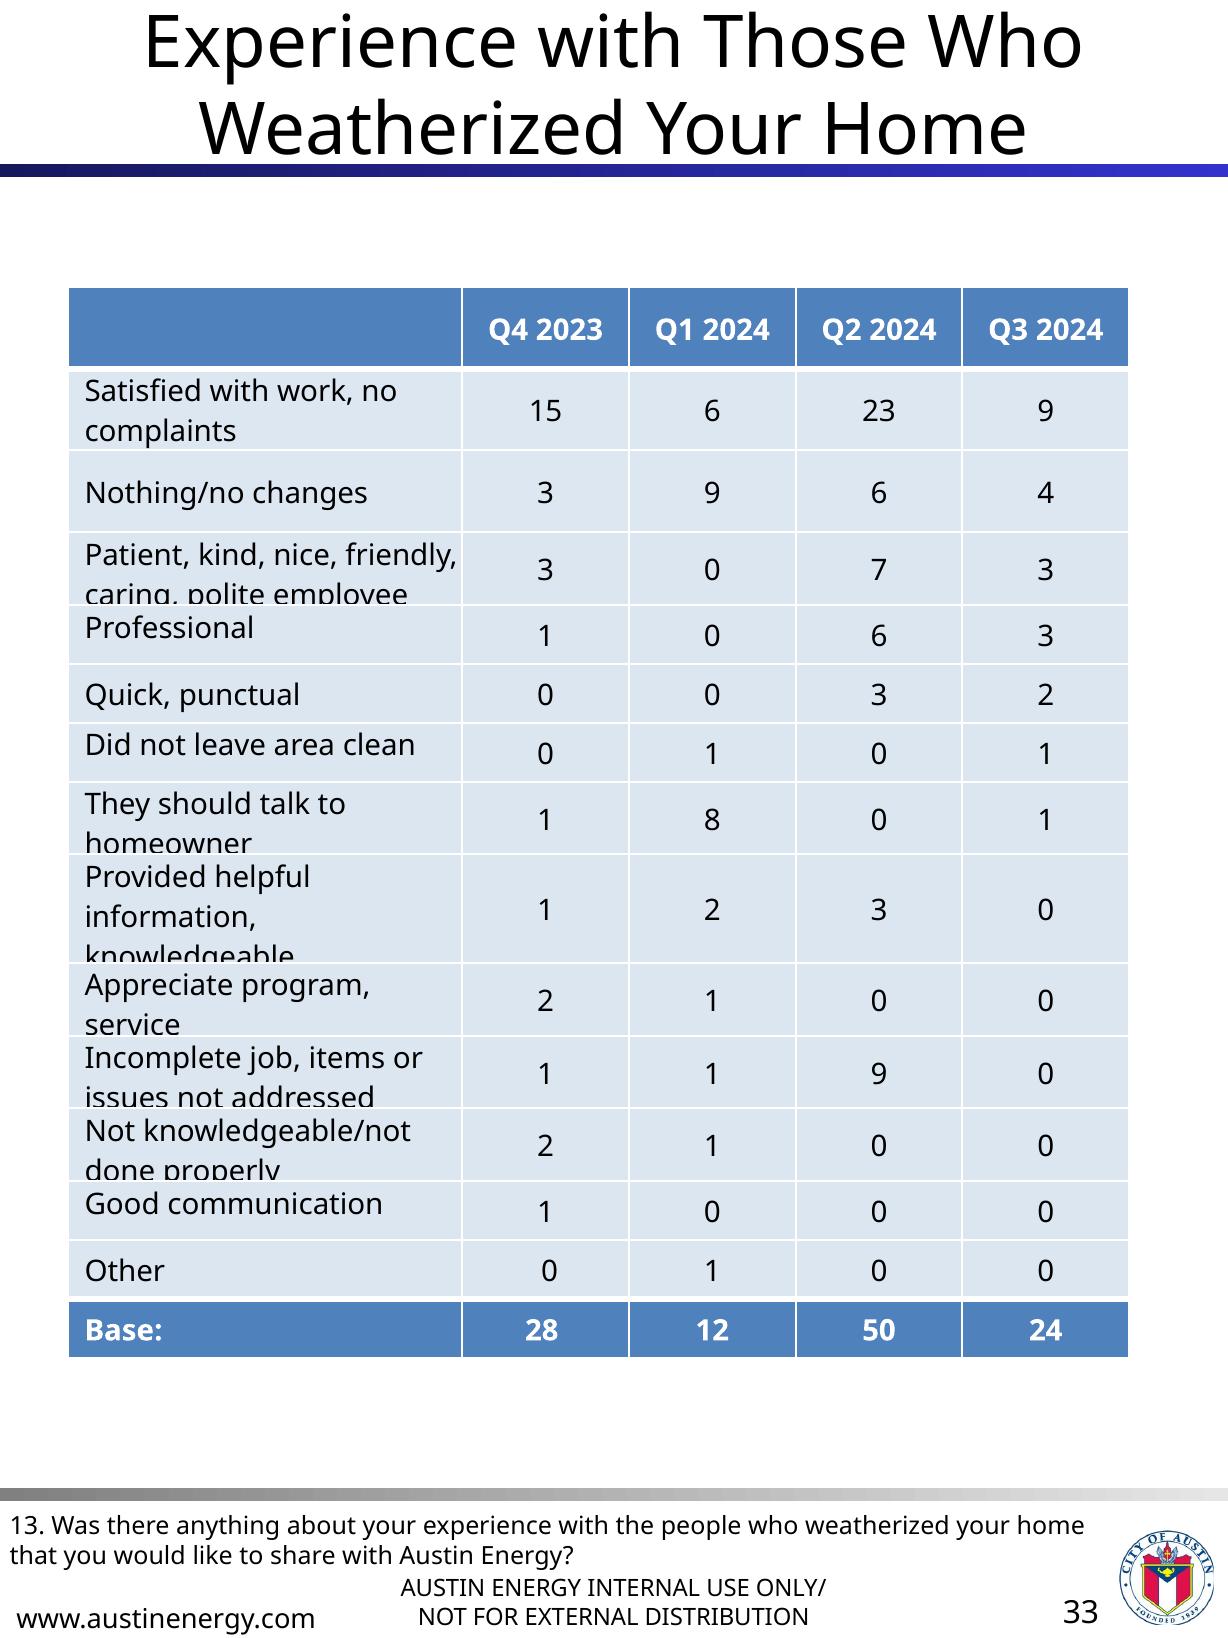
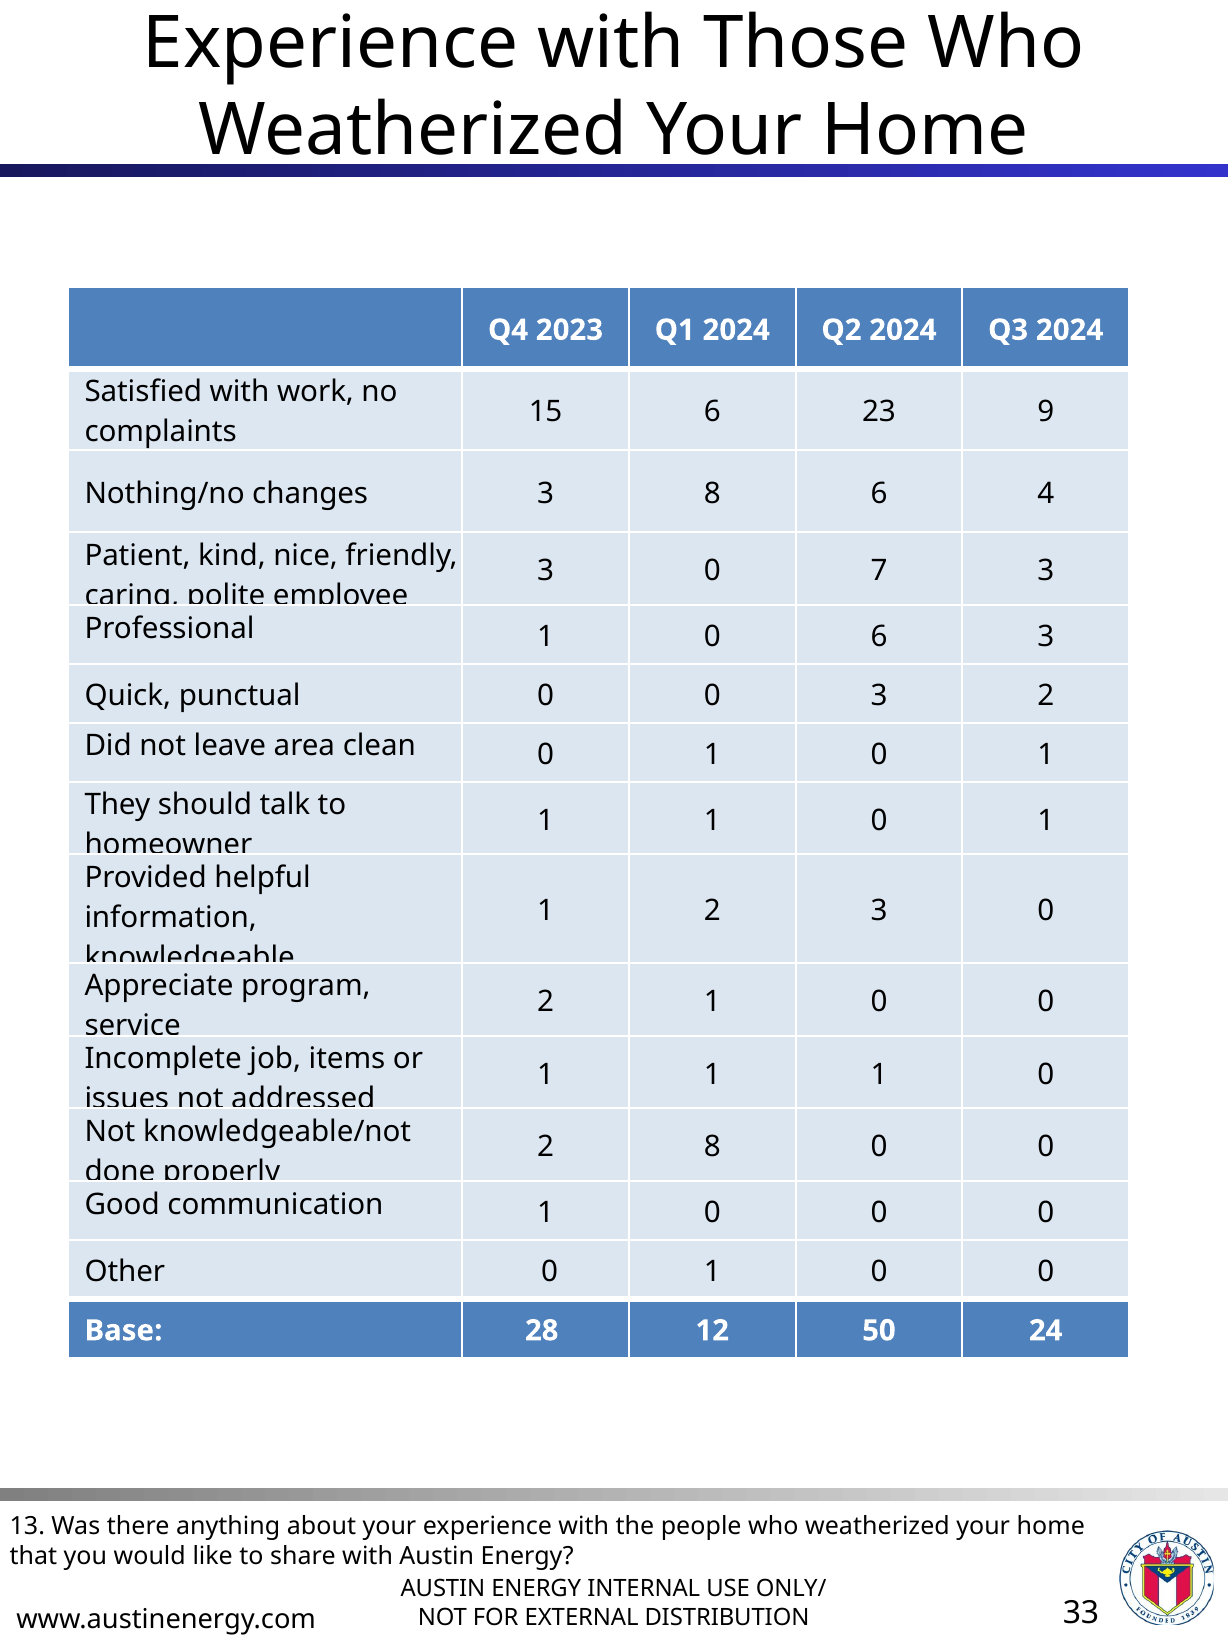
3 9: 9 -> 8 (712, 494)
8: 8 -> 1 (712, 820)
1 1 9: 9 -> 1 (879, 1074)
1: 1 -> 8 (712, 1147)
